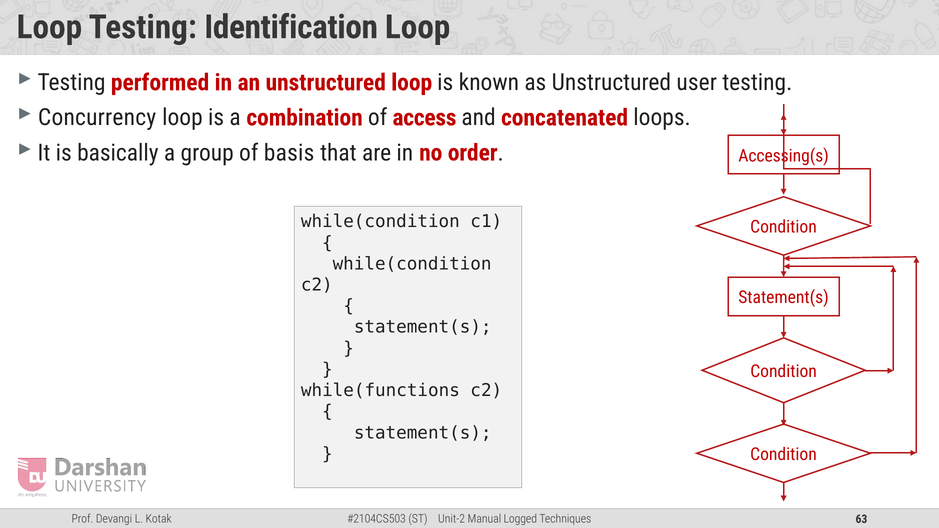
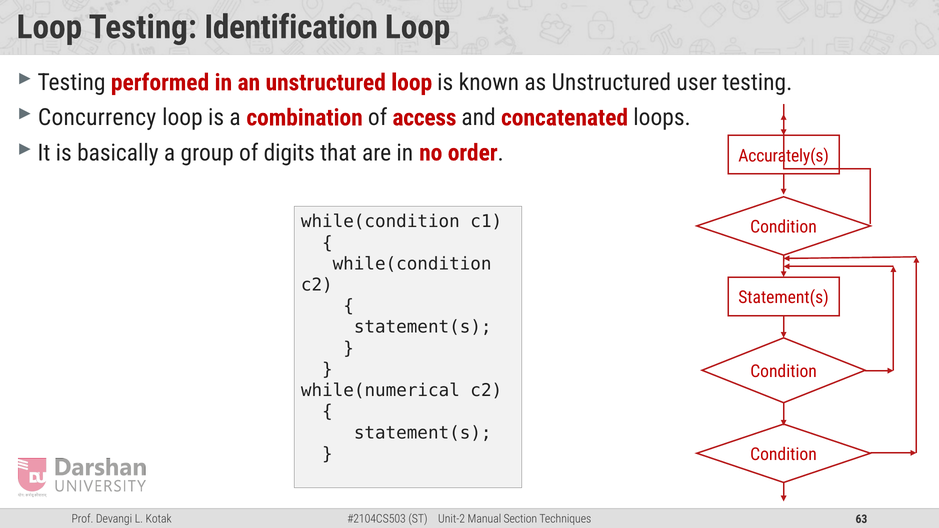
basis: basis -> digits (289, 153)
Accessing(s: Accessing(s -> Accurately(s (784, 156)
while(functions: while(functions -> while(numerical (380, 391)
Logged: Logged -> Section (520, 519)
